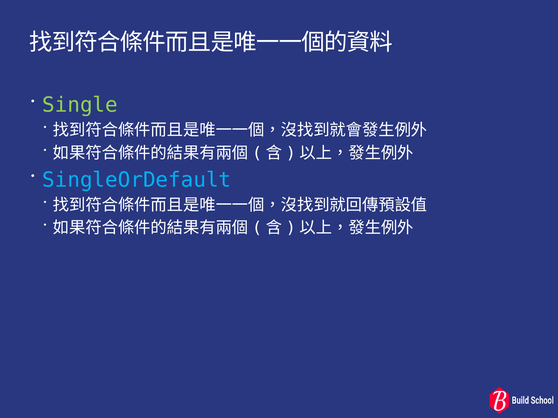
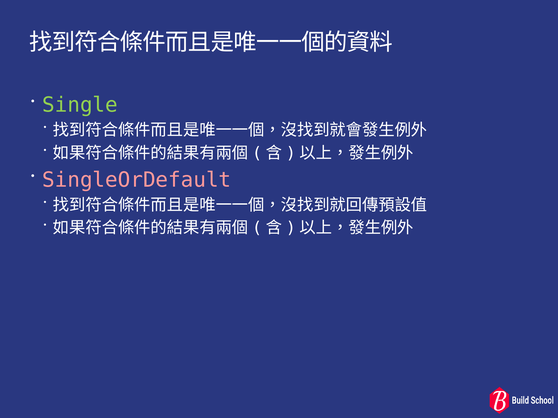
SingleOrDefault colour: light blue -> pink (137, 180)
